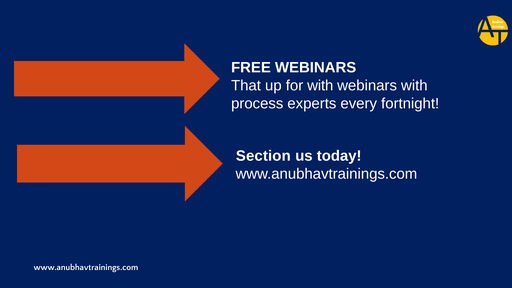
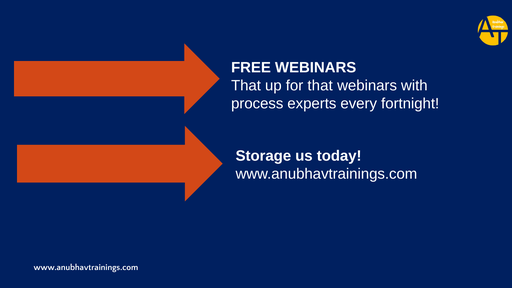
for with: with -> that (320, 86)
Section: Section -> Storage (263, 156)
